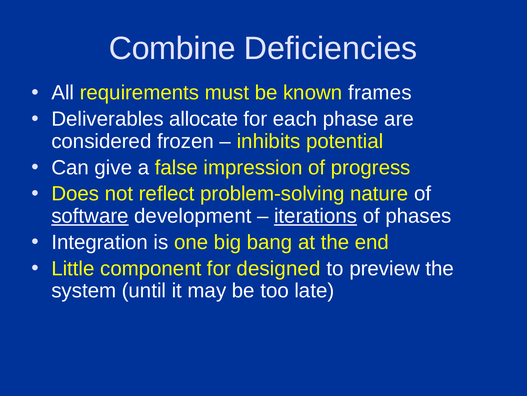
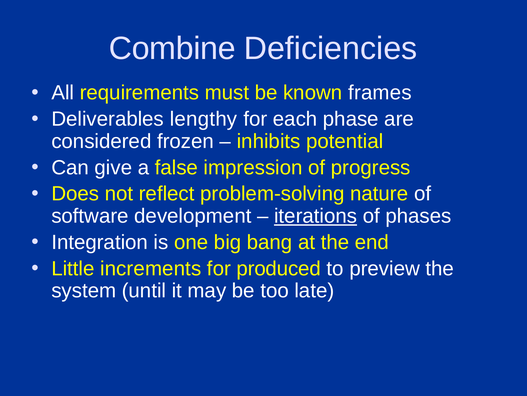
allocate: allocate -> lengthy (204, 119)
software underline: present -> none (90, 216)
component: component -> increments (151, 268)
designed: designed -> produced (279, 268)
